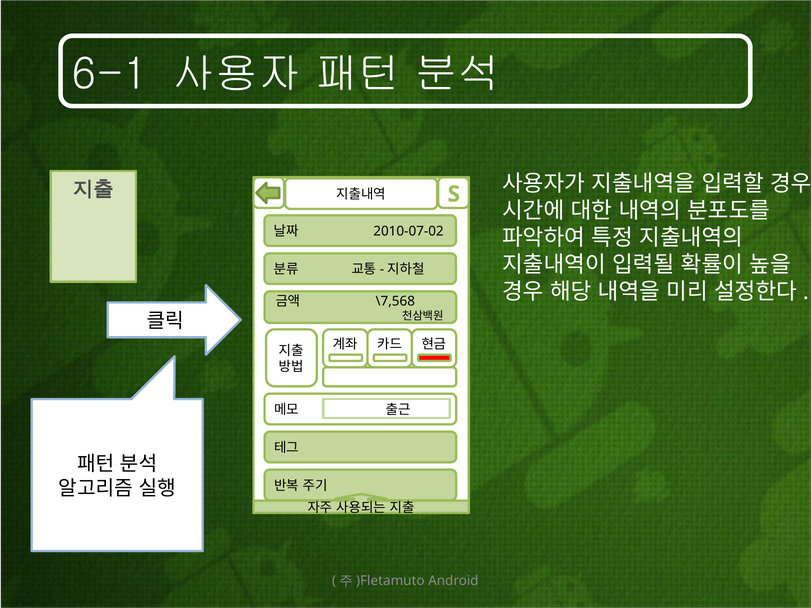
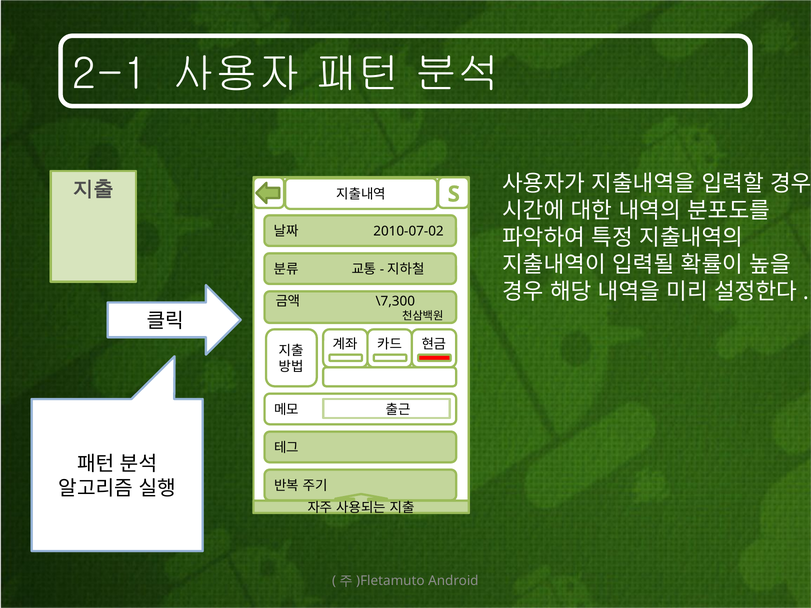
6-1: 6-1 -> 2-1 (110, 74)
\7,568: \7,568 -> \7,300 (395, 301)
